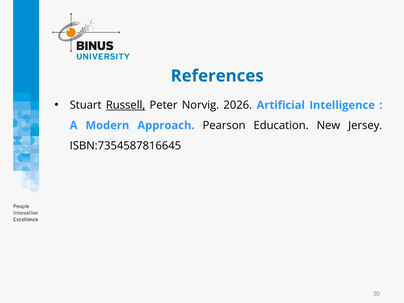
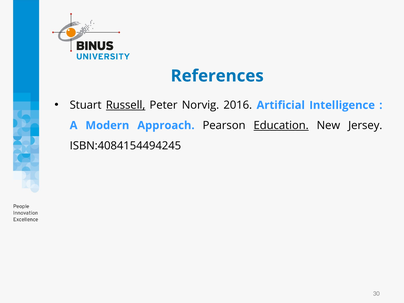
2026: 2026 -> 2016 (238, 105)
Education underline: none -> present (281, 125)
ISBN:7354587816645: ISBN:7354587816645 -> ISBN:4084154494245 (125, 146)
